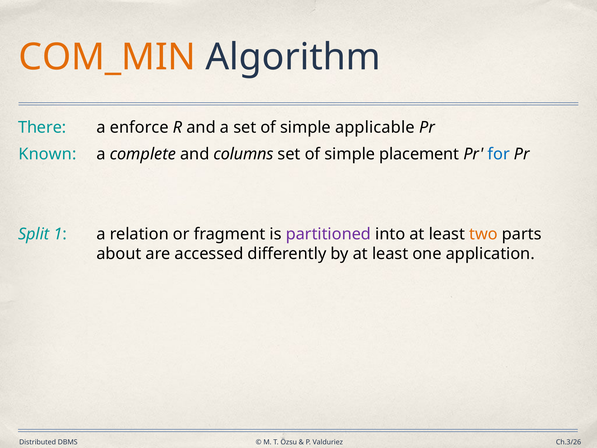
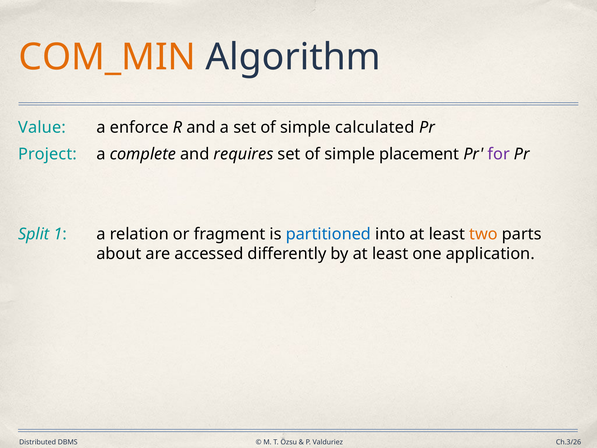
There: There -> Value (42, 128)
applicable: applicable -> calculated (375, 128)
Known: Known -> Project (48, 154)
columns: columns -> requires (244, 154)
for colour: blue -> purple (499, 154)
partitioned colour: purple -> blue (328, 234)
